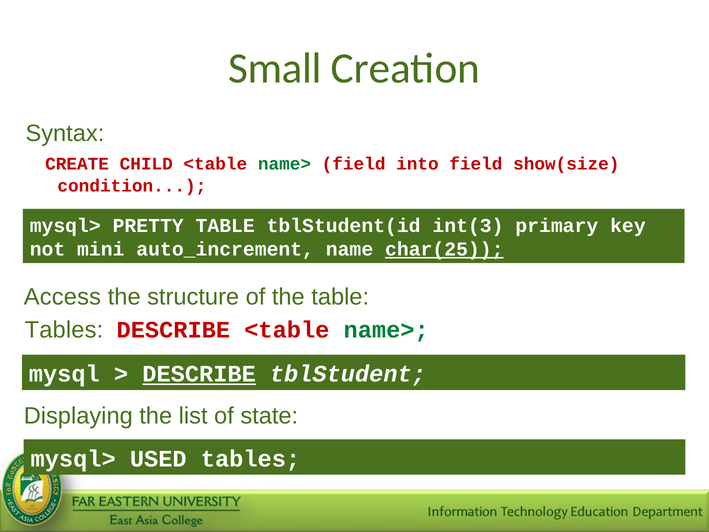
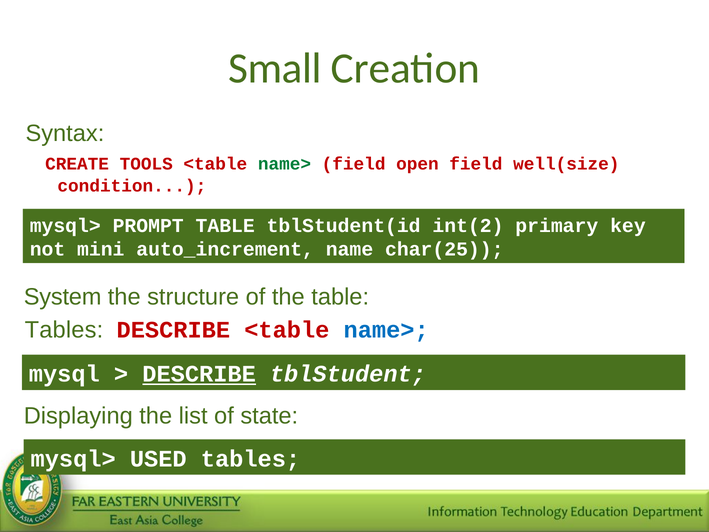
CHILD: CHILD -> TOOLS (146, 164)
into: into -> open (417, 164)
show(size: show(size -> well(size (566, 164)
PRETTY: PRETTY -> PROMPT (148, 225)
int(3: int(3 -> int(2 (468, 225)
char(25 underline: present -> none (444, 249)
Access: Access -> System (63, 297)
name> colour: green -> blue (386, 330)
